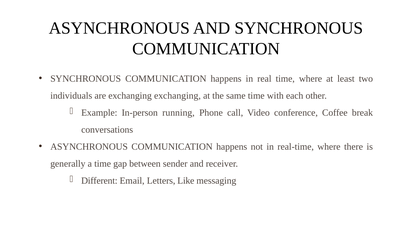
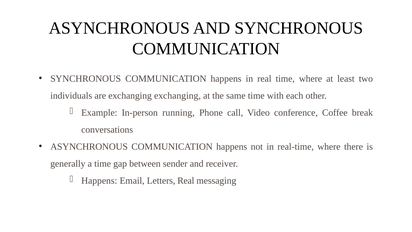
Different: Different -> Happens (99, 180)
Letters Like: Like -> Real (186, 180)
